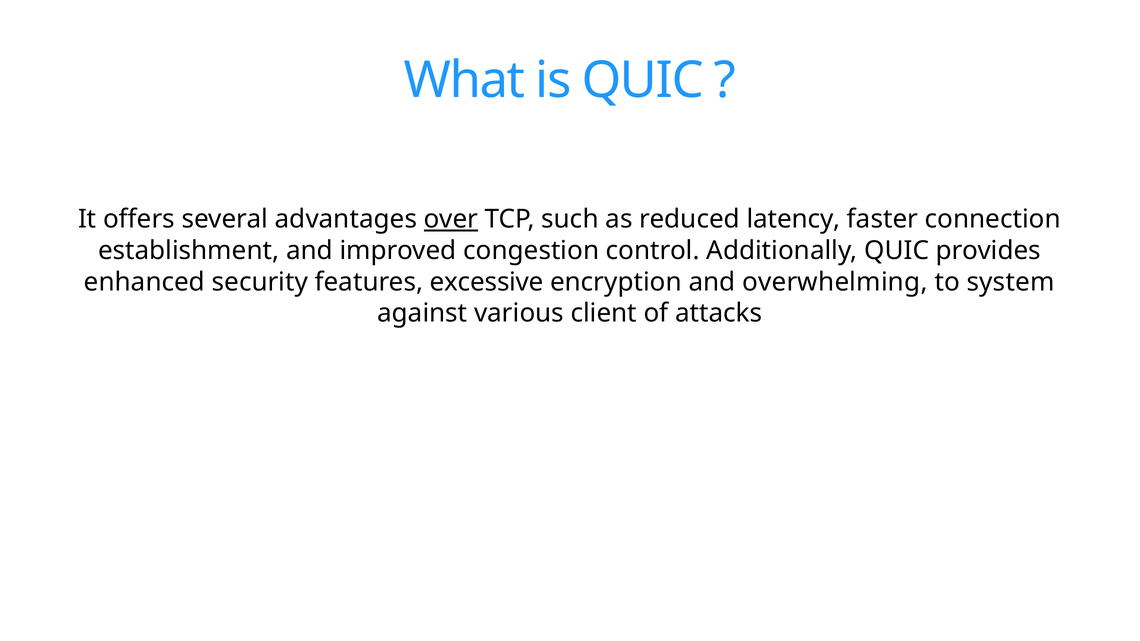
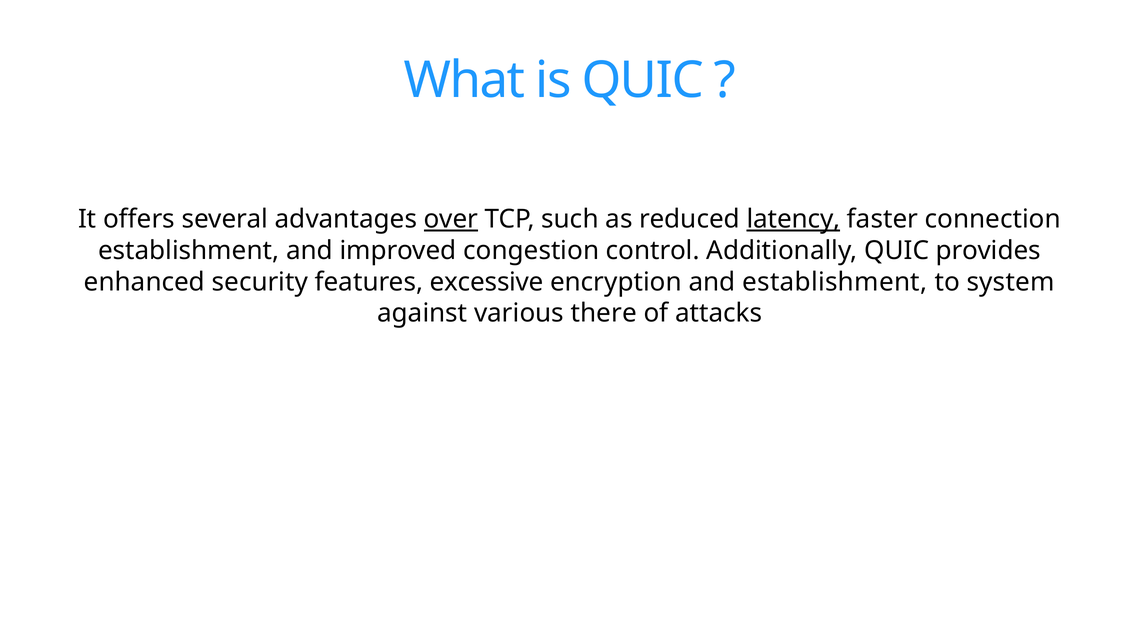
latency underline: none -> present (794, 219)
and overwhelming: overwhelming -> establishment (835, 282)
client: client -> there (604, 313)
